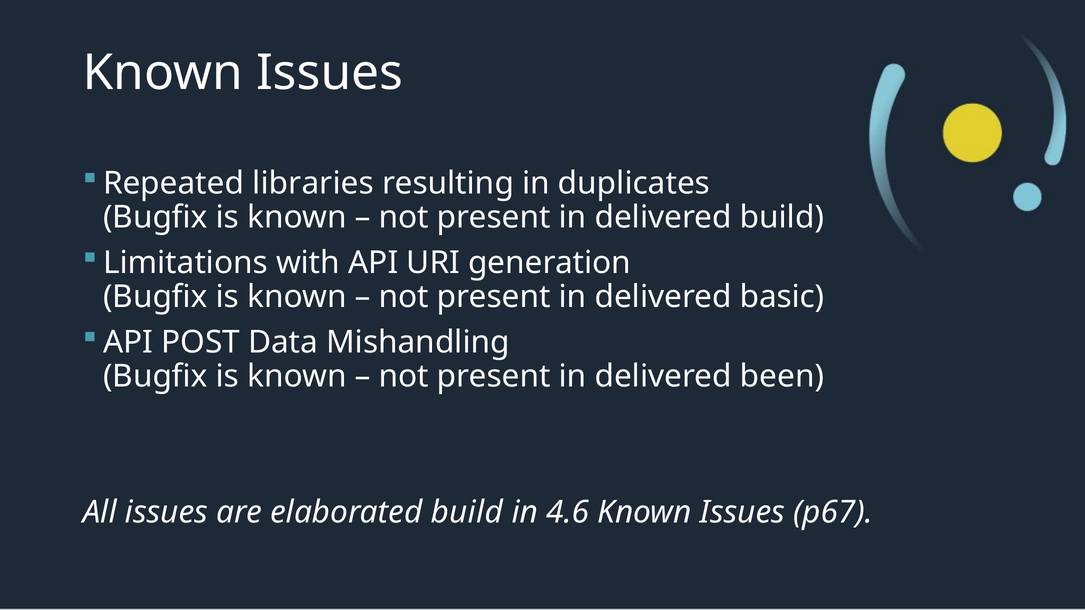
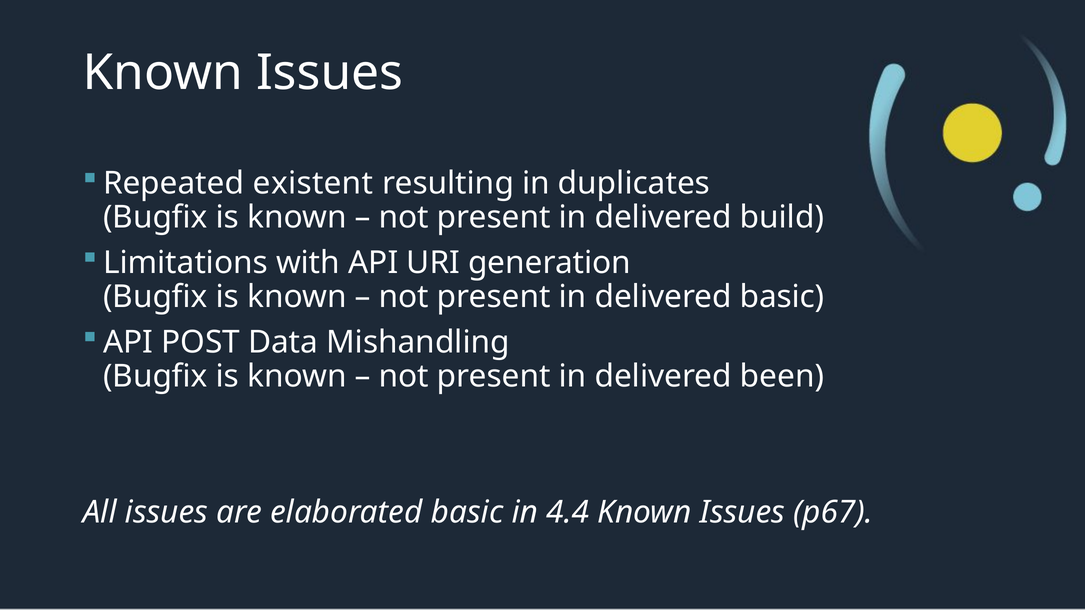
libraries: libraries -> existent (313, 183)
elaborated build: build -> basic (467, 513)
4.6: 4.6 -> 4.4 (568, 513)
